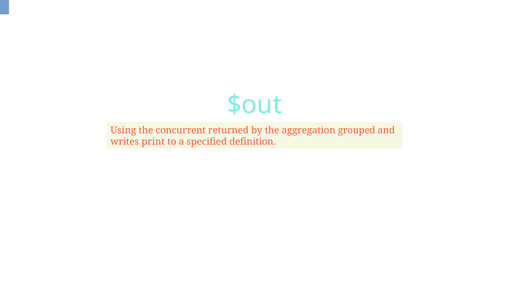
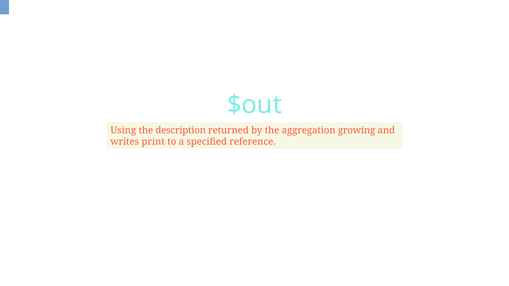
concurrent: concurrent -> description (181, 131)
grouped: grouped -> growing (357, 131)
definition: definition -> reference (252, 142)
